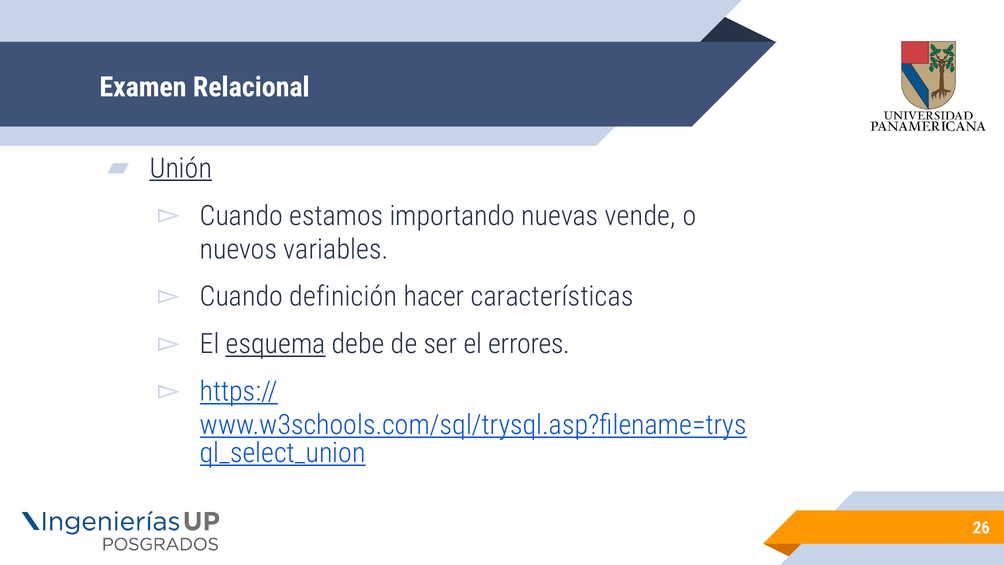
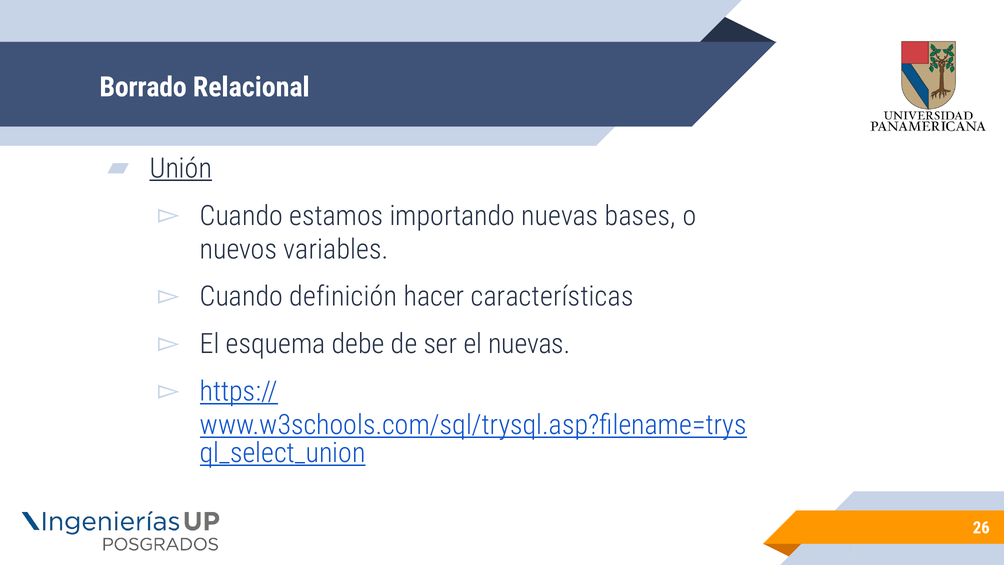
Examen: Examen -> Borrado (143, 87)
vende: vende -> bases (640, 216)
esquema underline: present -> none (276, 344)
el errores: errores -> nuevas (529, 344)
